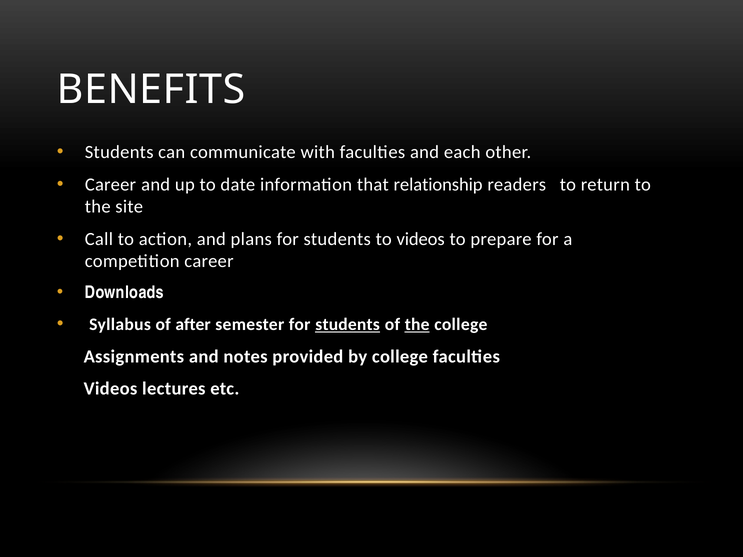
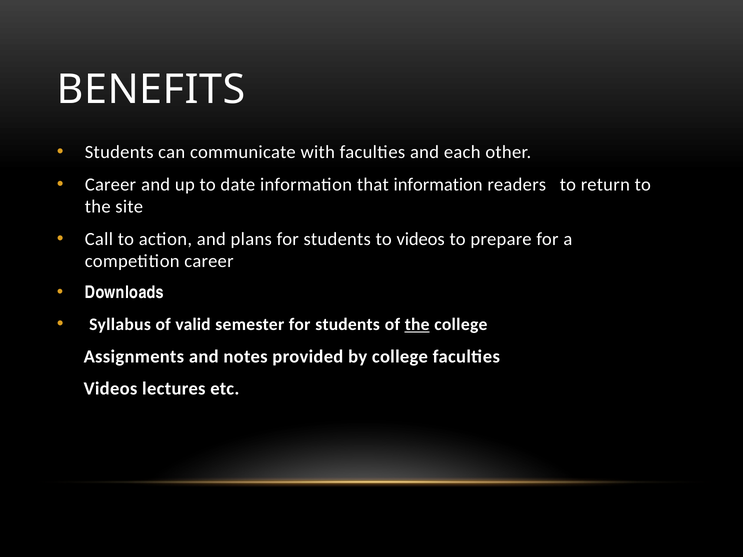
that relationship: relationship -> information (438, 185)
after: after -> valid (193, 325)
students underline: present -> none (348, 325)
